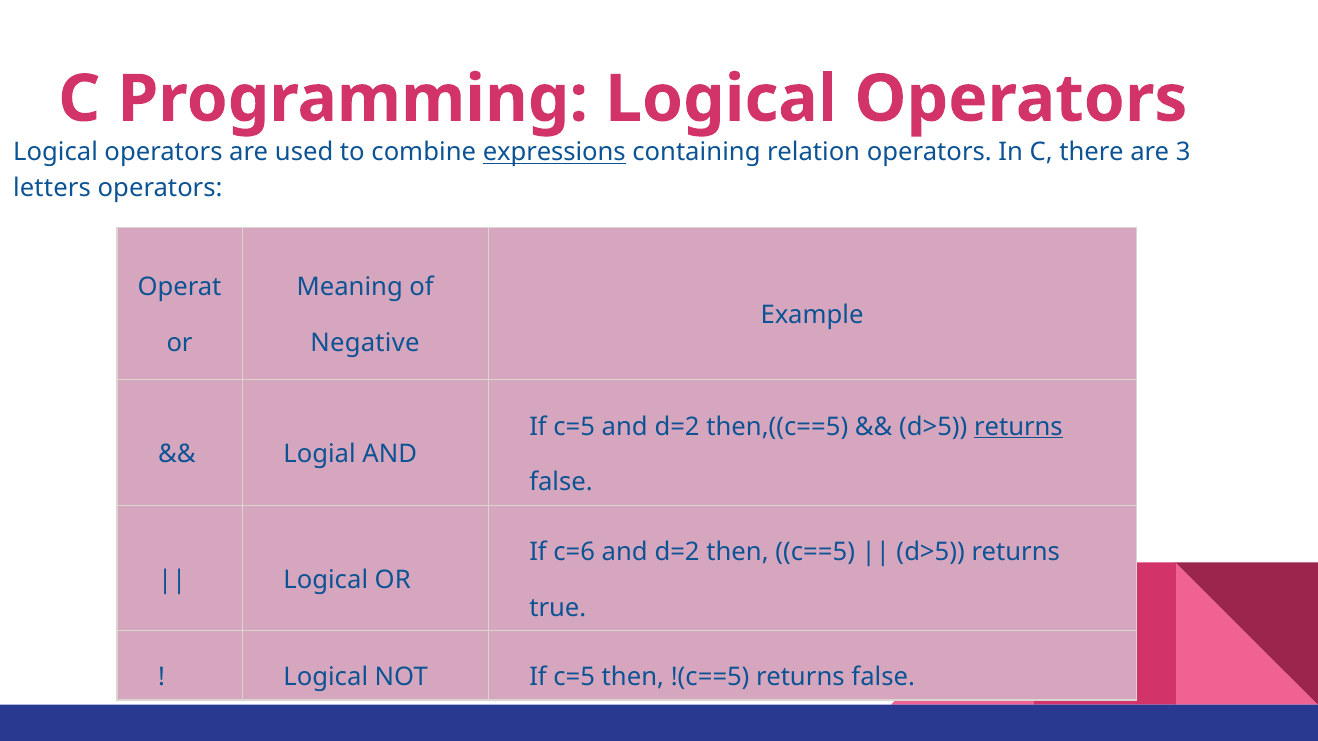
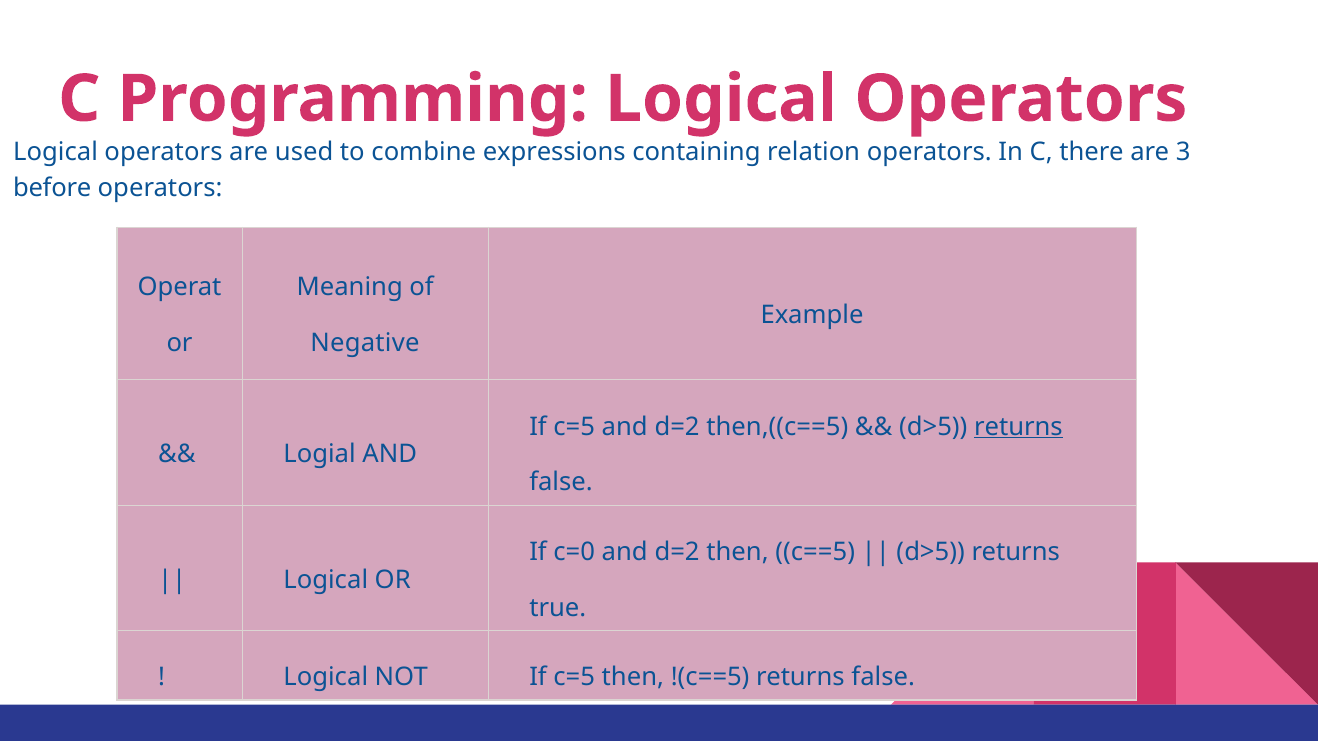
expressions underline: present -> none (554, 153)
letters: letters -> before (52, 188)
c=6: c=6 -> c=0 (574, 552)
